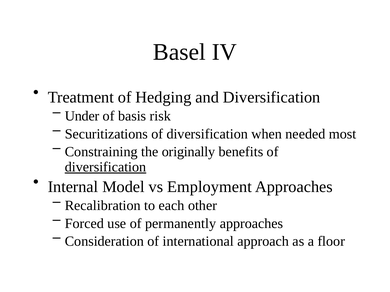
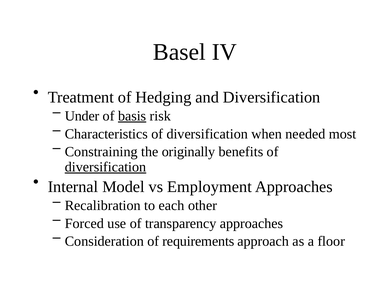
basis underline: none -> present (132, 116)
Securitizations: Securitizations -> Characteristics (106, 134)
permanently: permanently -> transparency (181, 224)
international: international -> requirements (198, 242)
